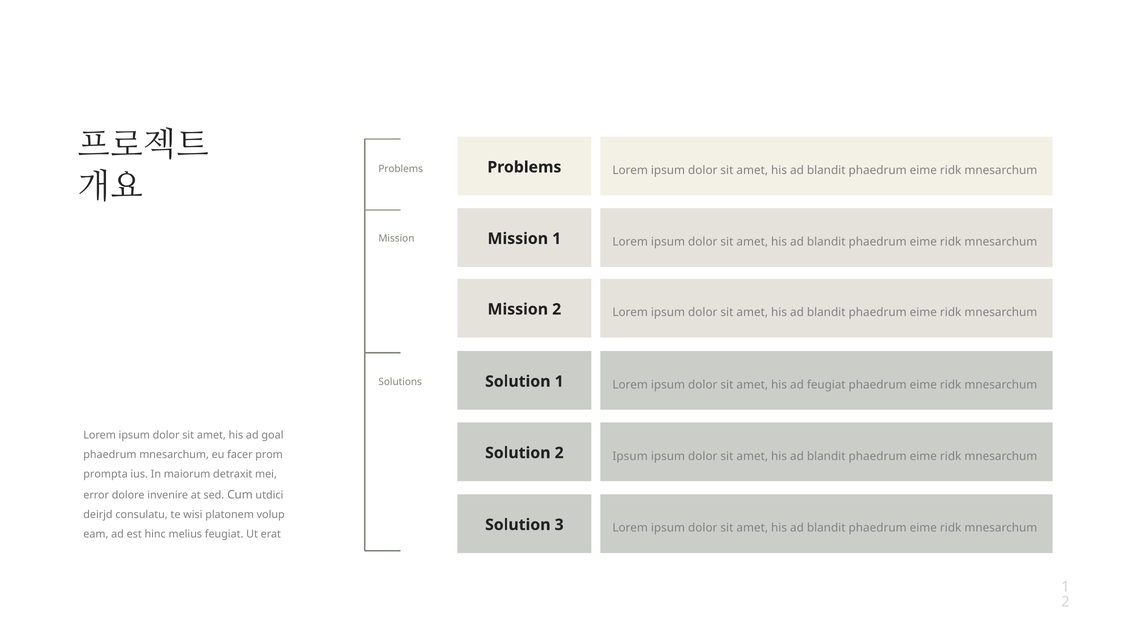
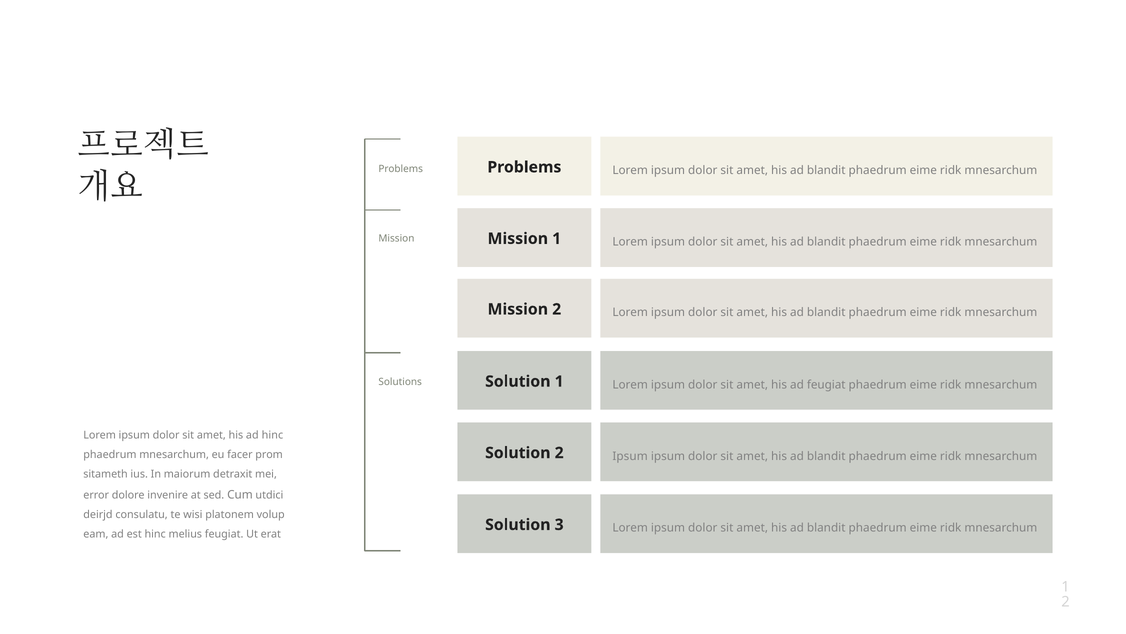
ad goal: goal -> hinc (272, 435)
prompta: prompta -> sitameth (106, 474)
